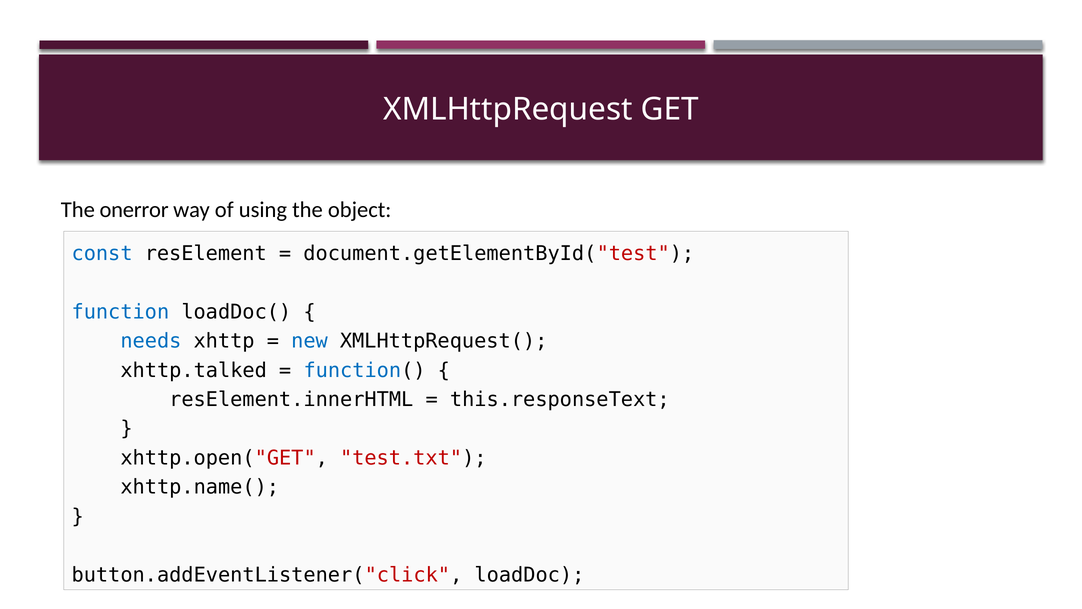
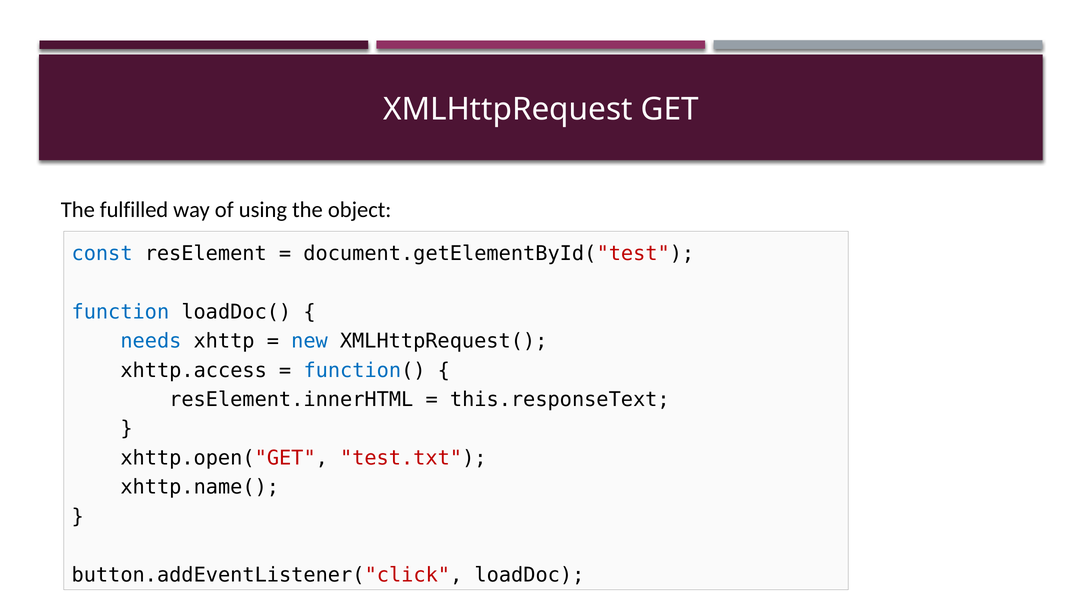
onerror: onerror -> fulfilled (134, 210)
xhttp.talked: xhttp.talked -> xhttp.access (194, 370)
